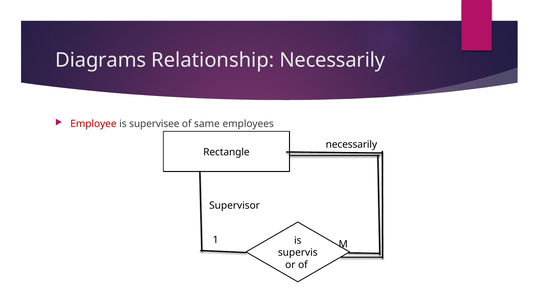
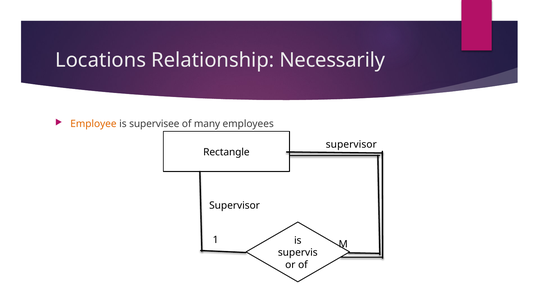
Diagrams: Diagrams -> Locations (101, 60)
Employee colour: red -> orange (93, 124)
same: same -> many (207, 124)
necessarily: necessarily -> supervisor (351, 145)
